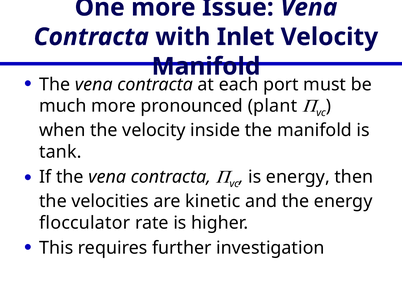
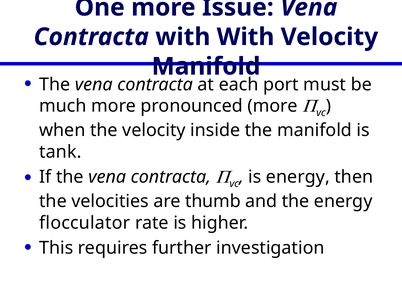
with Inlet: Inlet -> With (246, 37)
pronounced plant: plant -> more (273, 106)
kinetic: kinetic -> thumb (213, 201)
